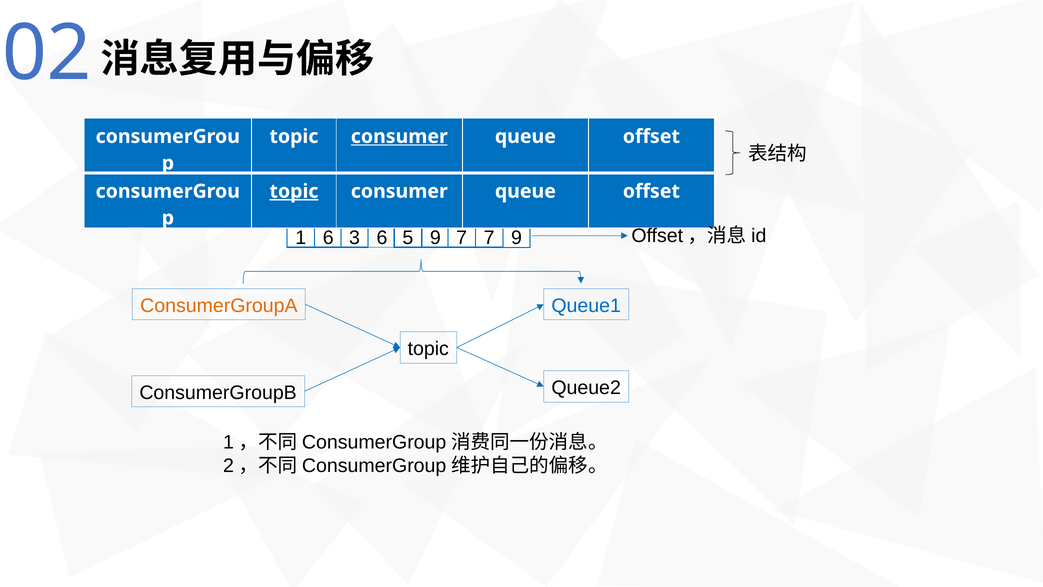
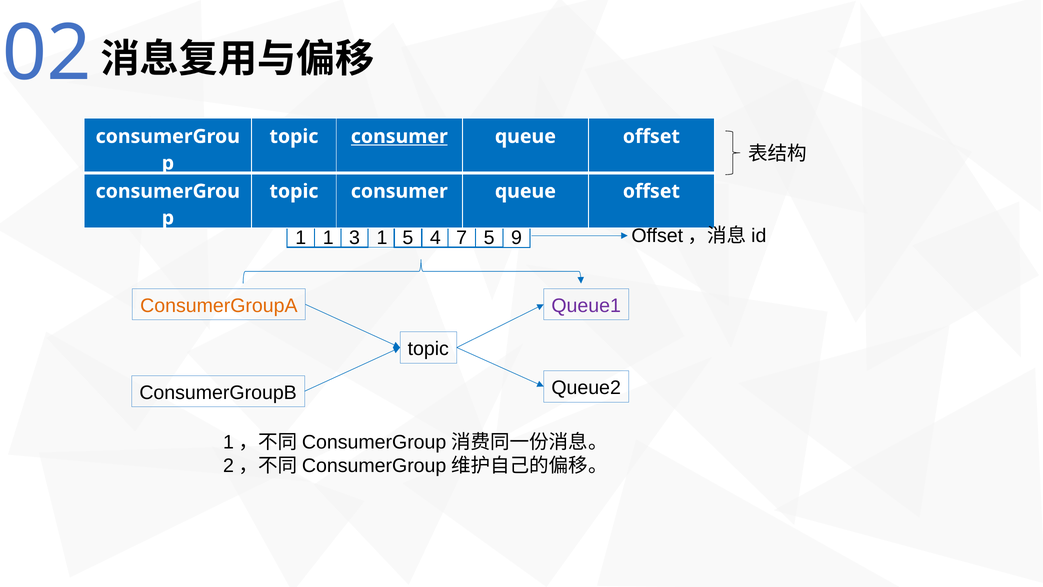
topic underline: present -> none (294, 191)
1 6: 6 -> 1 (328, 238)
3 6: 6 -> 1 (382, 238)
5 9: 9 -> 4 (435, 238)
7 7: 7 -> 5 (489, 238)
Queue1 colour: blue -> purple (586, 305)
